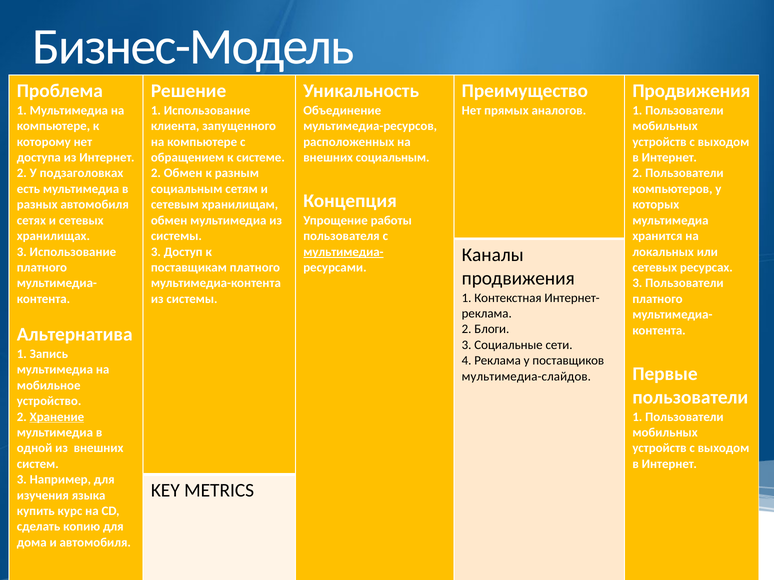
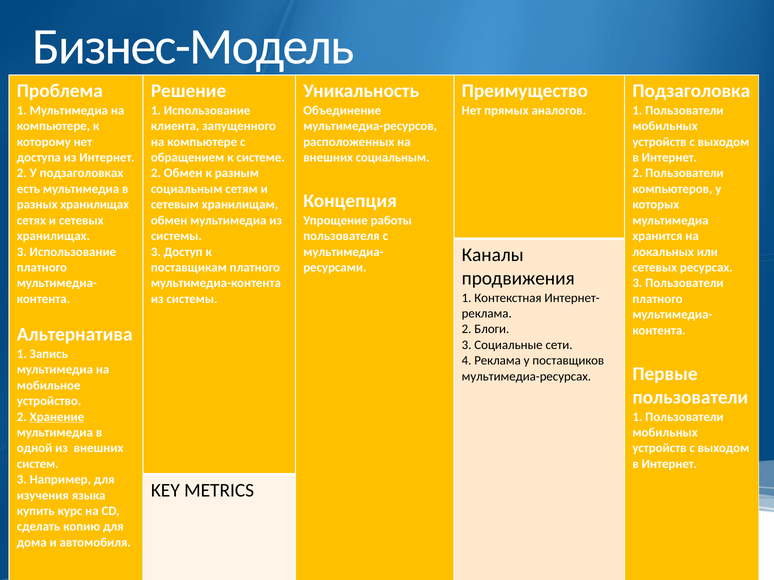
Продвижения: Продвижения -> Подзаголовка (691, 91)
разных автомобиля: автомобиля -> хранилищах (95, 205)
мультимедиа- underline: present -> none (343, 252)
мультимедиа-слайдов: мультимедиа-слайдов -> мультимедиа-ресурсах (526, 377)
